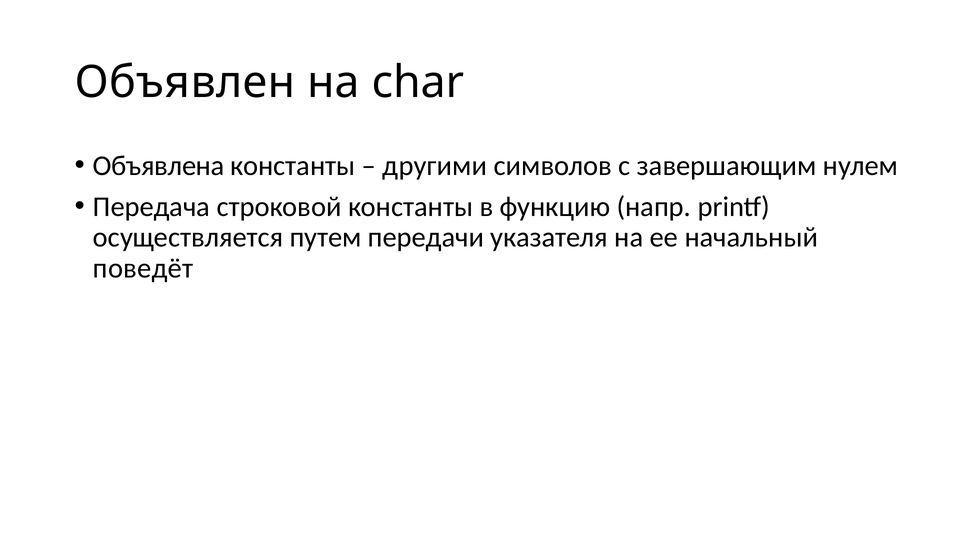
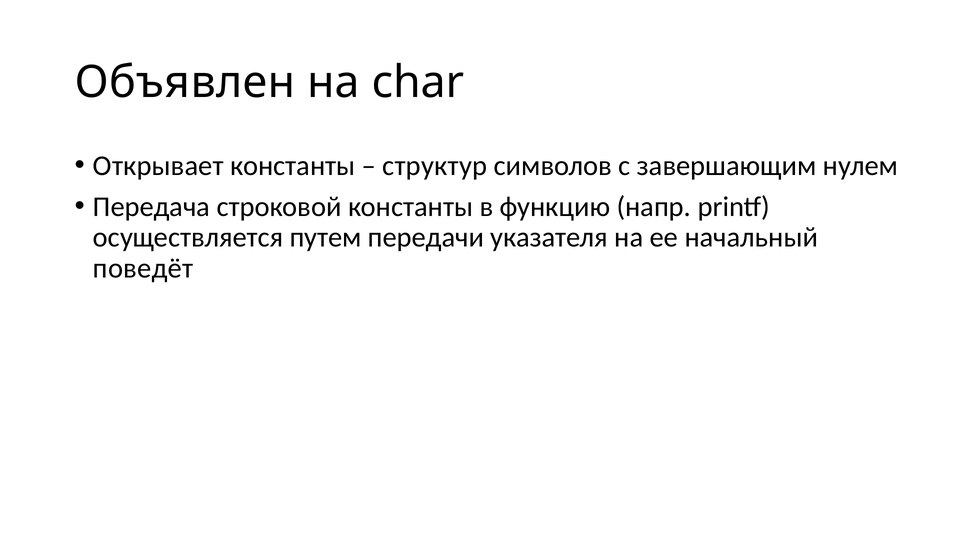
Объявлена: Объявлена -> Открывает (158, 166)
другими: другими -> структур (435, 166)
